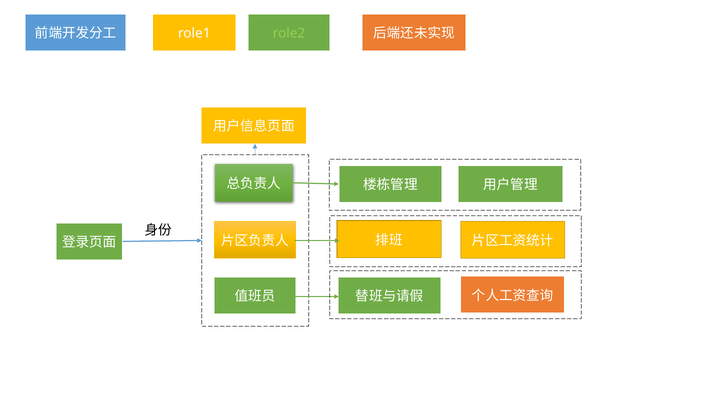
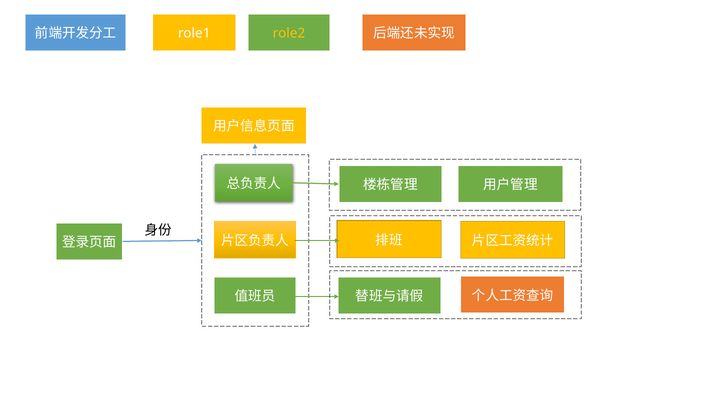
role2 colour: light green -> yellow (289, 33)
